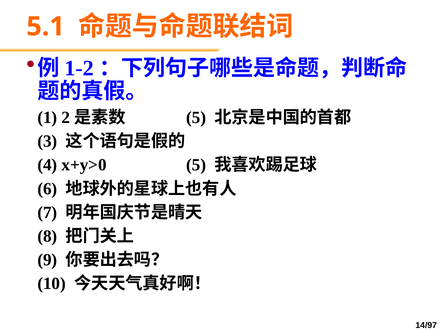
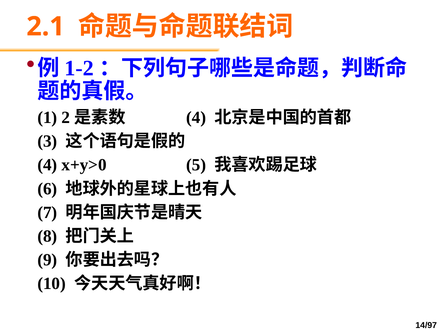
5.1: 5.1 -> 2.1 (46, 27)
5: 5 -> 4 (196, 118)
